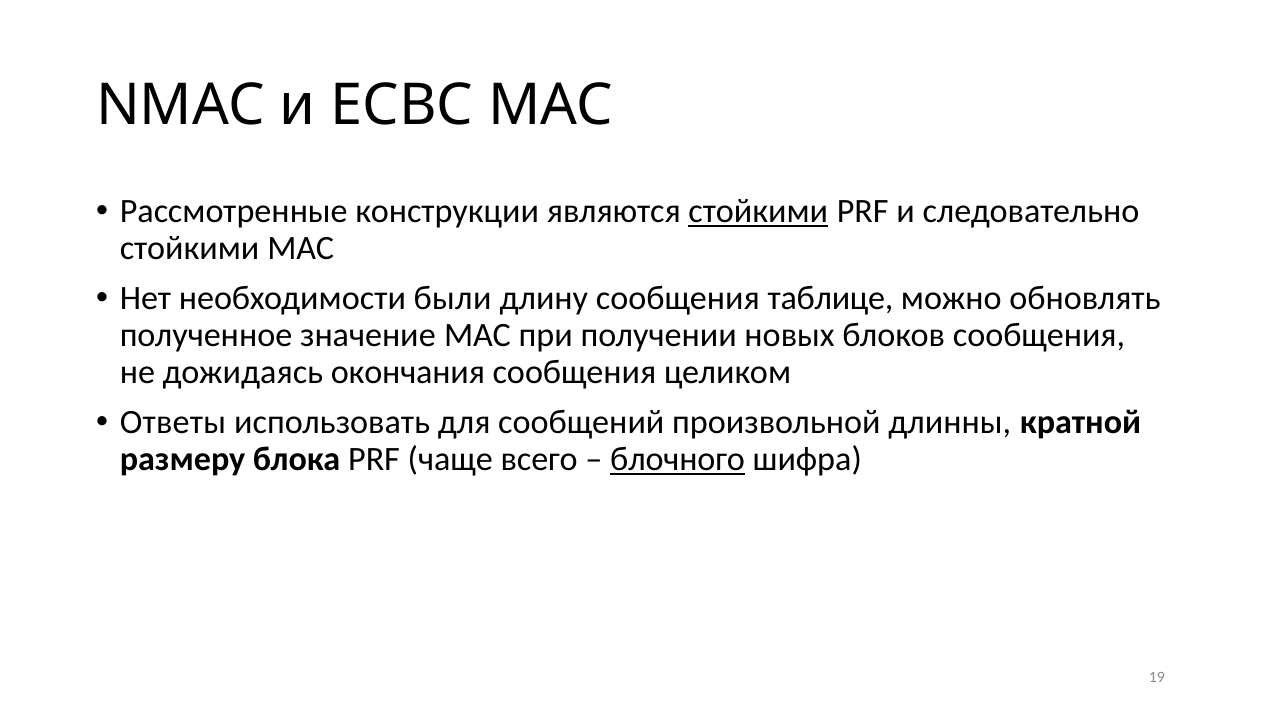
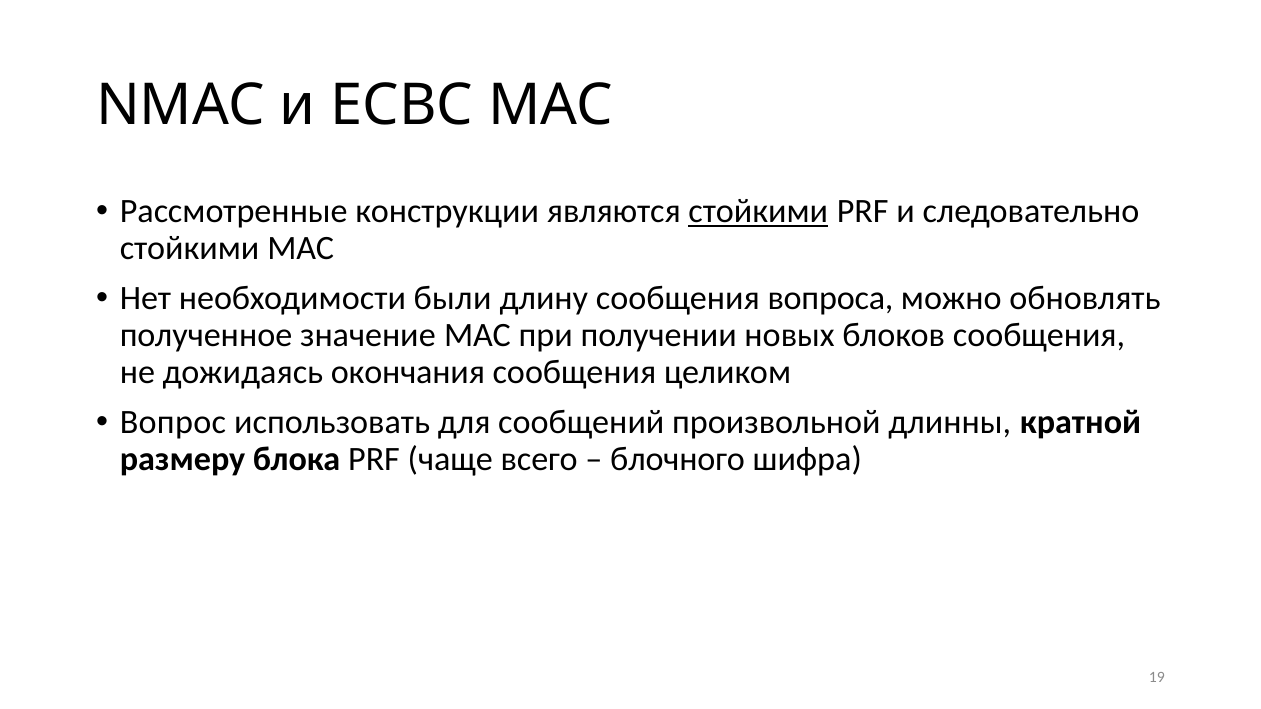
таблице: таблице -> вопроса (830, 299)
Ответы: Ответы -> Вопрос (173, 422)
блочного underline: present -> none (678, 459)
